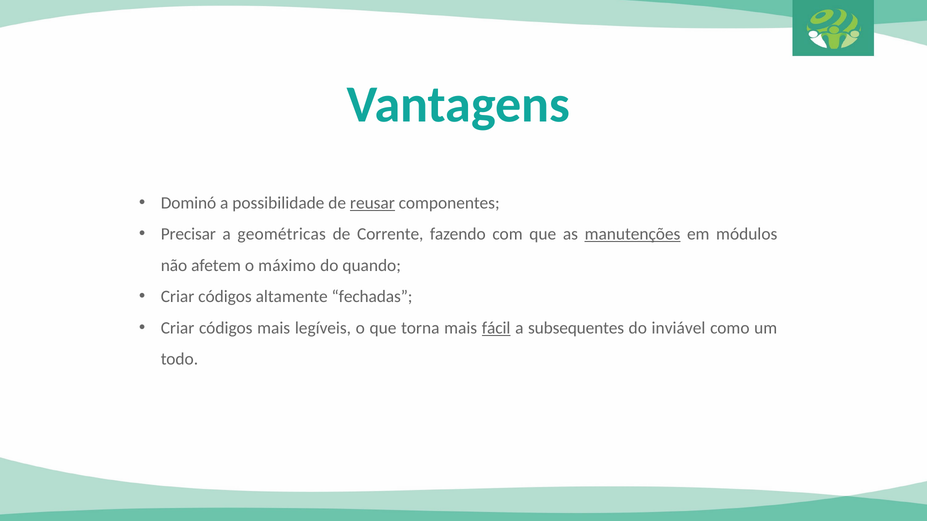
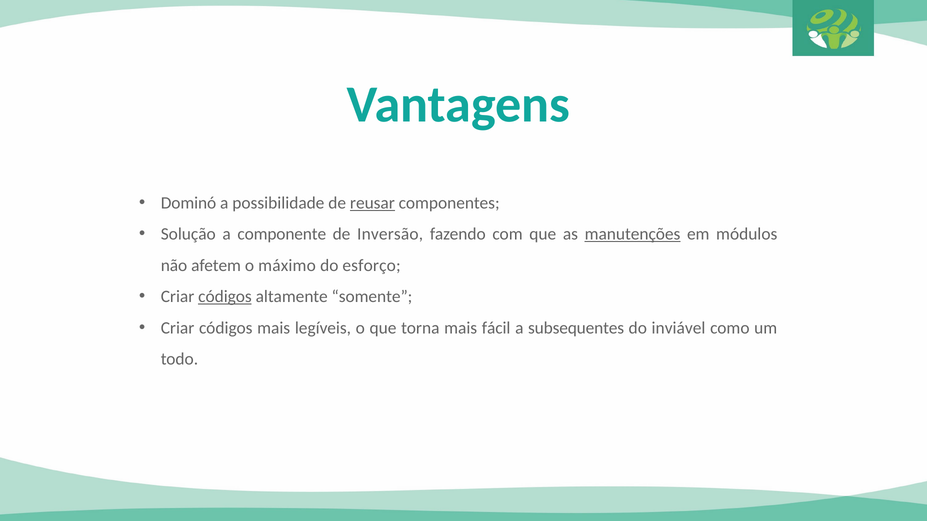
Precisar: Precisar -> Solução (188, 234)
geométricas: geométricas -> componente (282, 234)
Corrente: Corrente -> Inversão (390, 234)
quando: quando -> esforço (372, 266)
códigos underline: none -> present (225, 297)
fechadas: fechadas -> somente (372, 297)
fácil underline: present -> none (496, 328)
